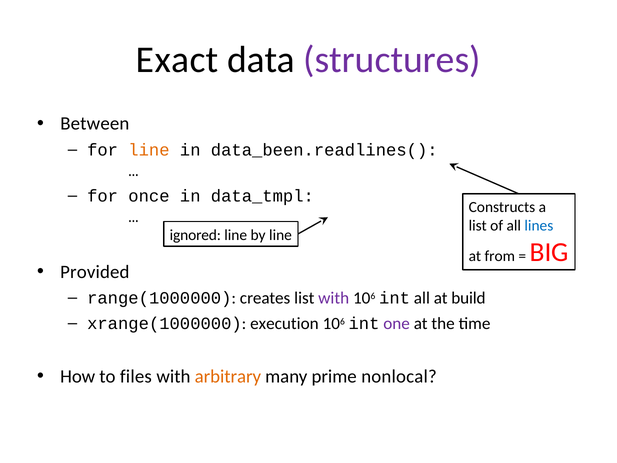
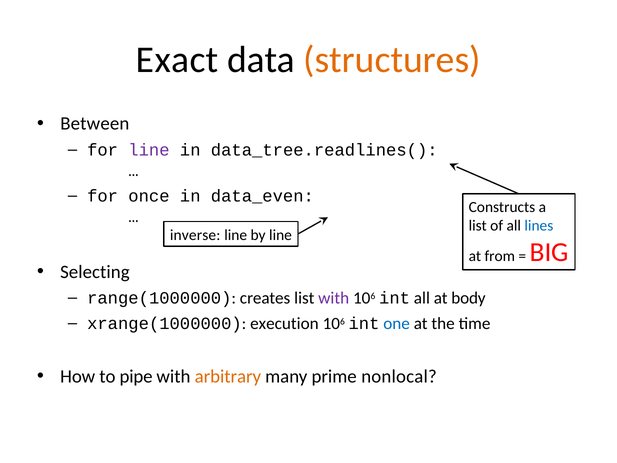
structures colour: purple -> orange (392, 60)
line colour: orange -> purple (149, 150)
data_been.readlines(: data_been.readlines( -> data_tree.readlines( (324, 150)
data_tmpl: data_tmpl -> data_even (262, 196)
ignored: ignored -> inverse (195, 235)
Provided: Provided -> Selecting (95, 272)
build: build -> body (468, 298)
one colour: purple -> blue (397, 323)
files: files -> pipe (136, 376)
